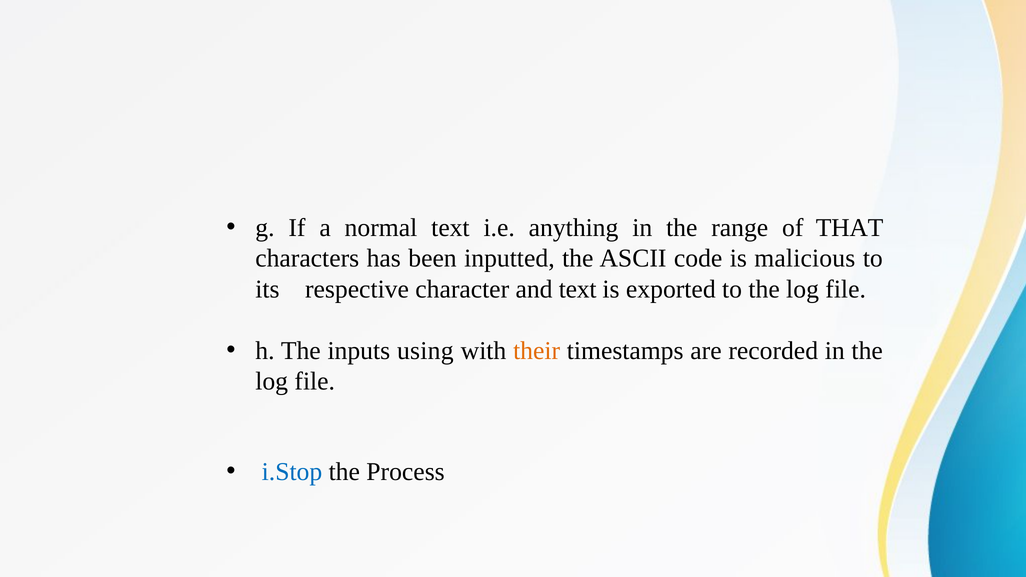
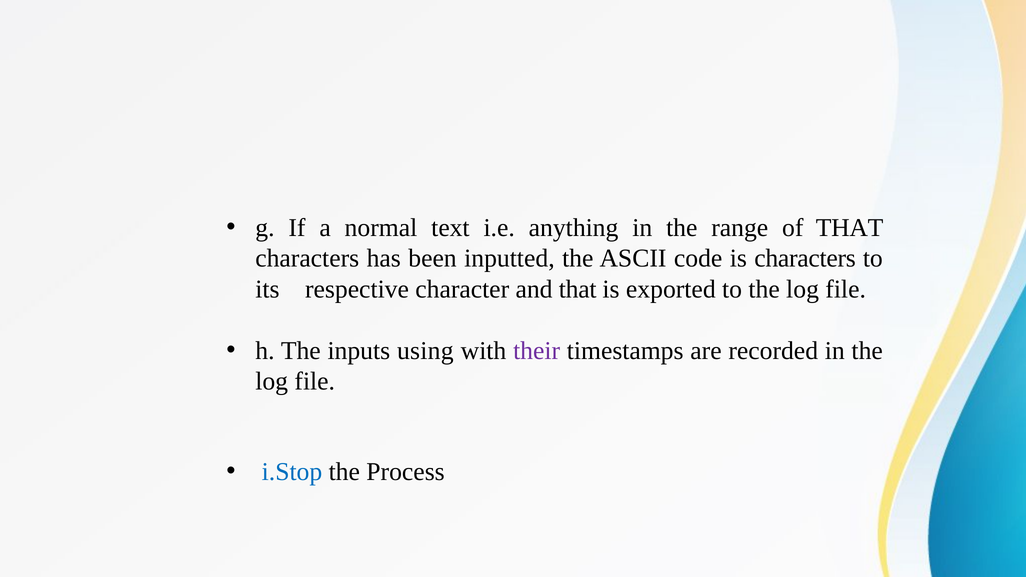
is malicious: malicious -> characters (805, 258)
and text: text -> that (578, 289)
their colour: orange -> purple (537, 351)
